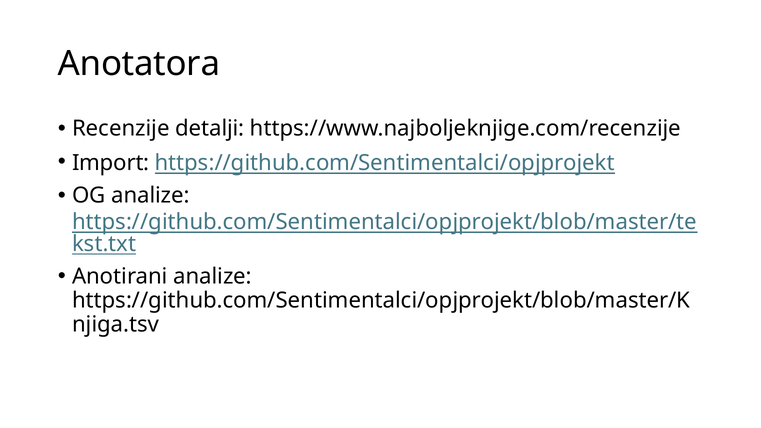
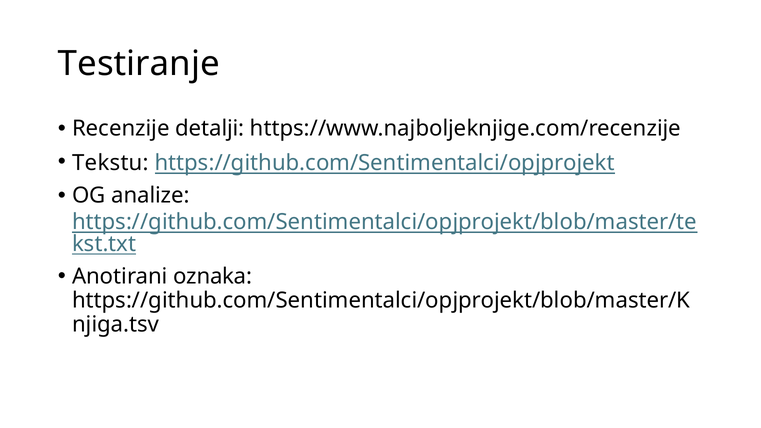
Anotatora: Anotatora -> Testiranje (139, 64)
Import: Import -> Tekstu (111, 163)
Anotirani analize: analize -> oznaka (213, 276)
